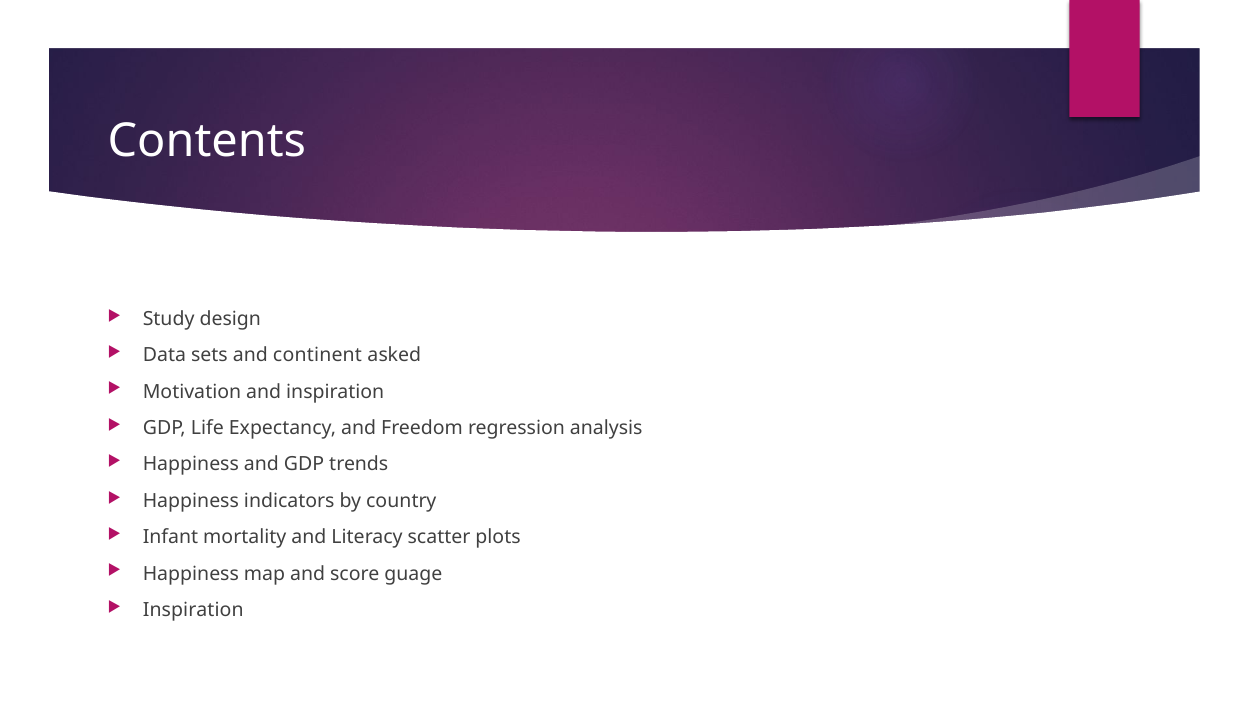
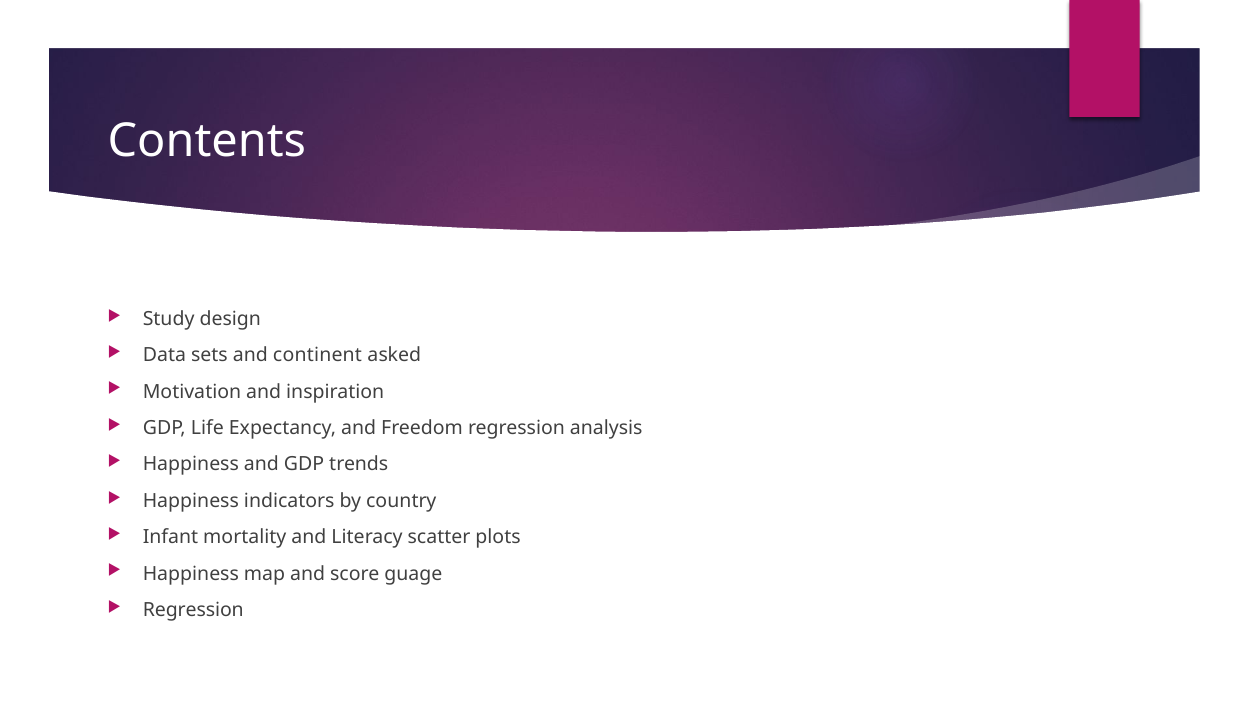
Inspiration: Inspiration -> Regression (193, 611)
